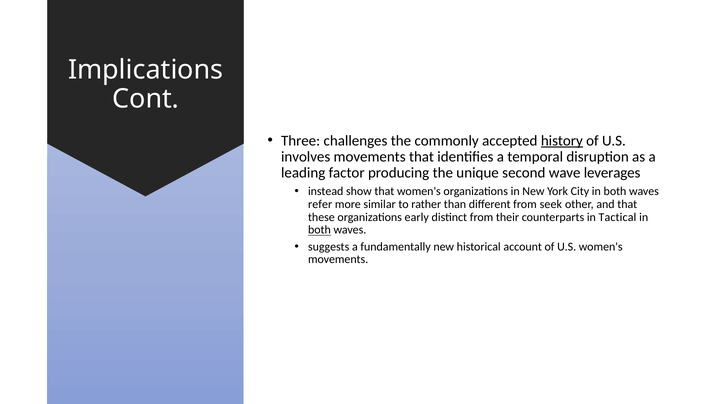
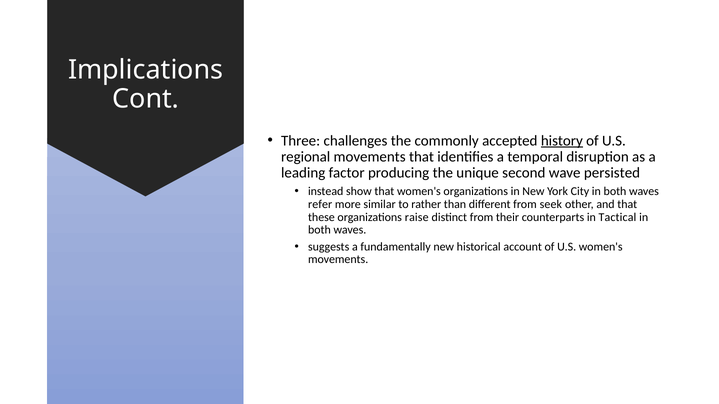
involves: involves -> regional (306, 157)
leverages: leverages -> persisted (612, 173)
early: early -> raise (417, 217)
both underline: present -> none (319, 230)
